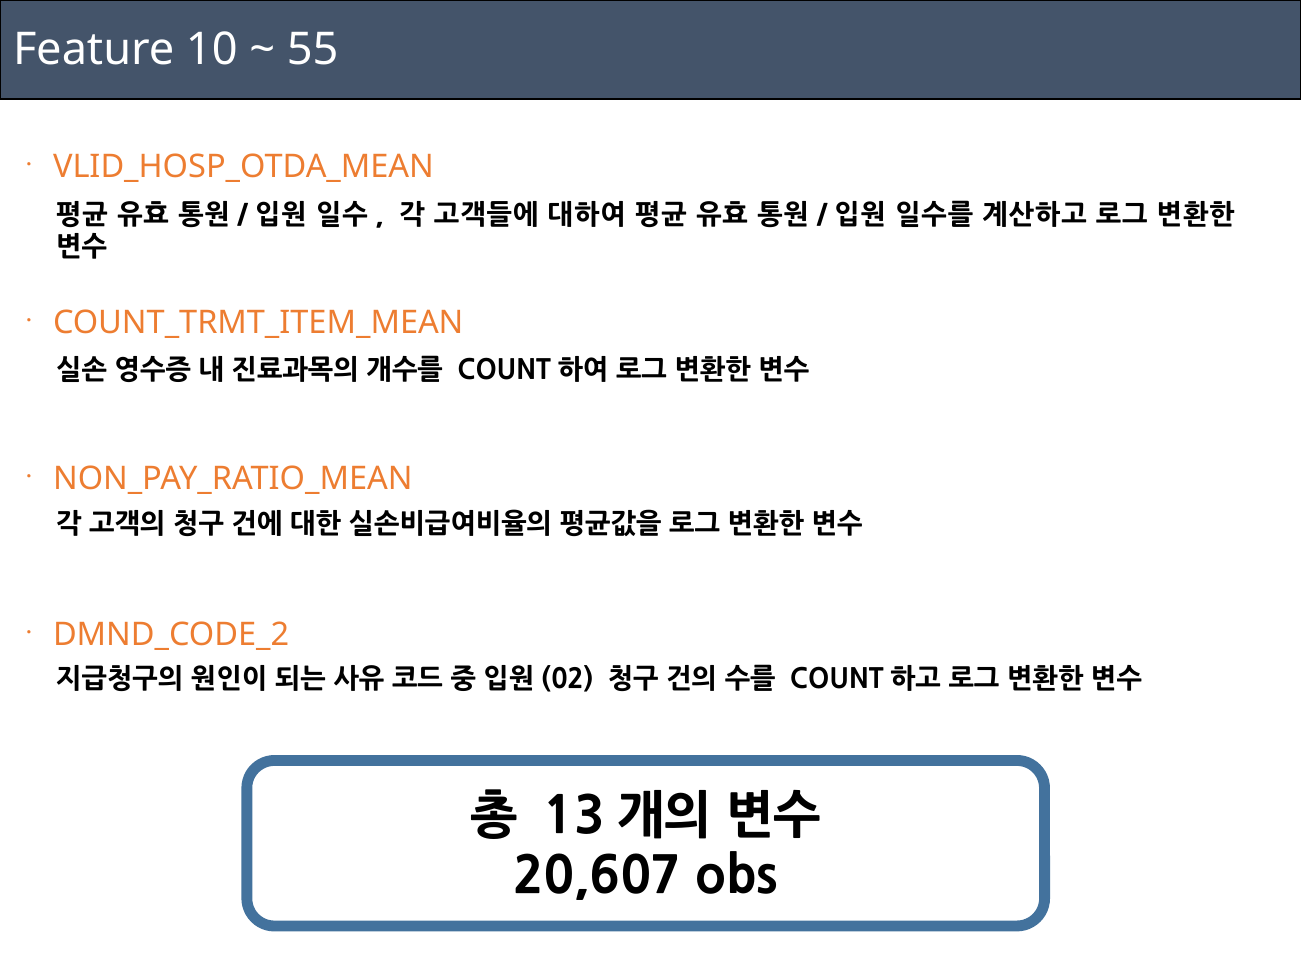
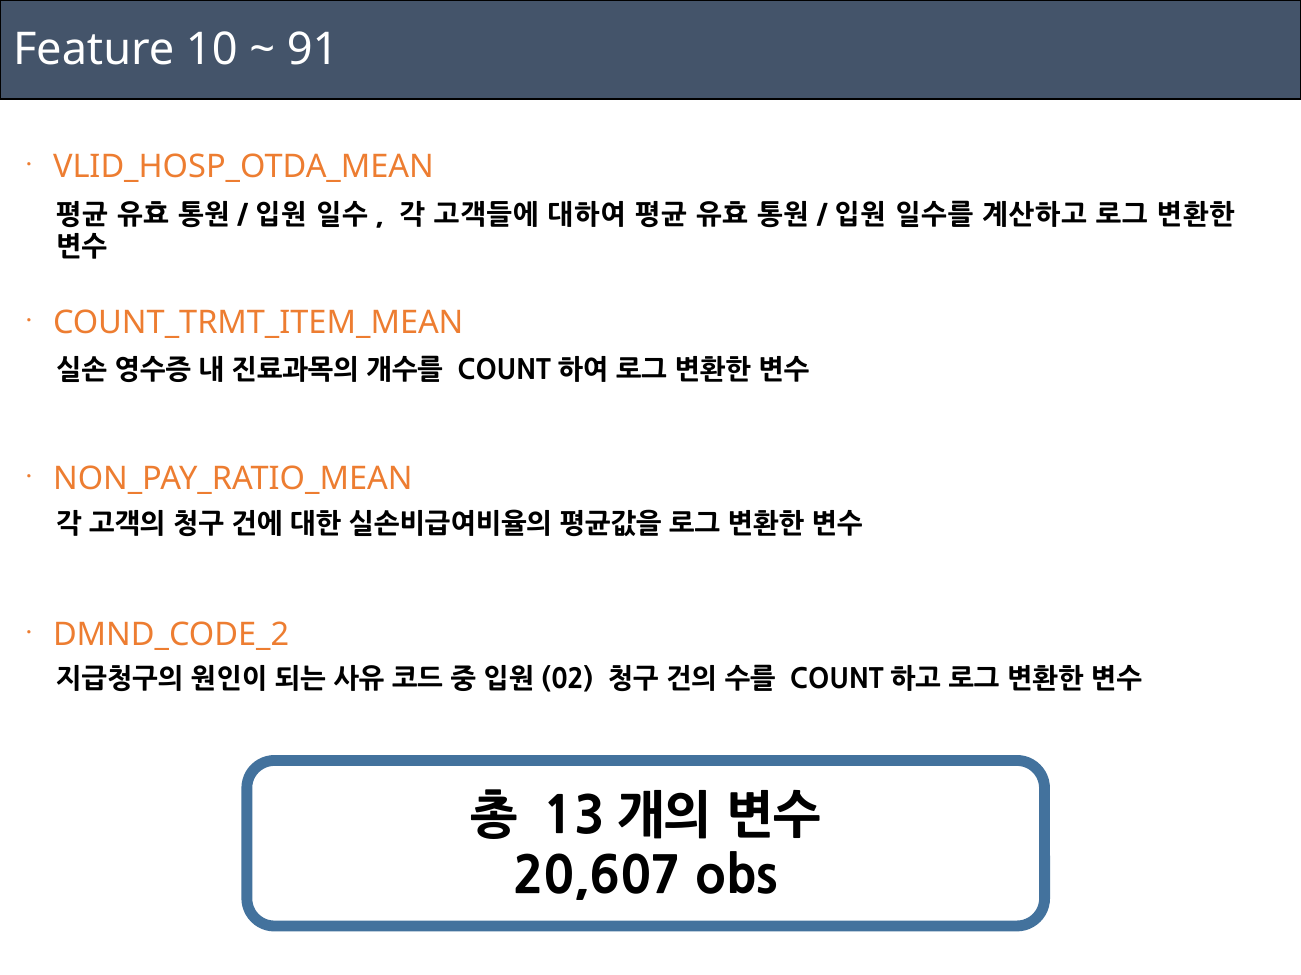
55: 55 -> 91 (313, 49)
